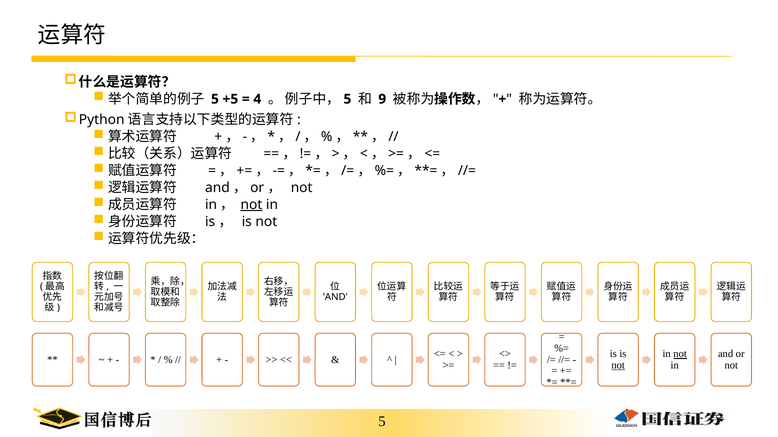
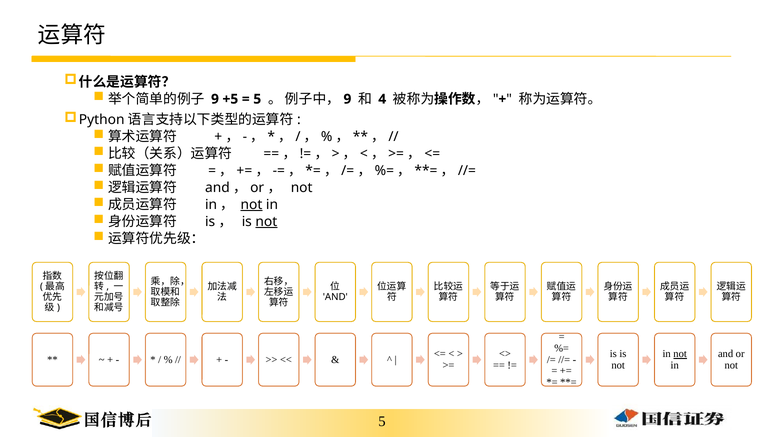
5: 5 -> 9 (215, 99)
4: 4 -> 5 (257, 99)
5: 5 -> 9 (347, 99)
9: 9 -> 4 (382, 99)
not underline: none -> present (266, 222)
not underline: present -> none (618, 366)
